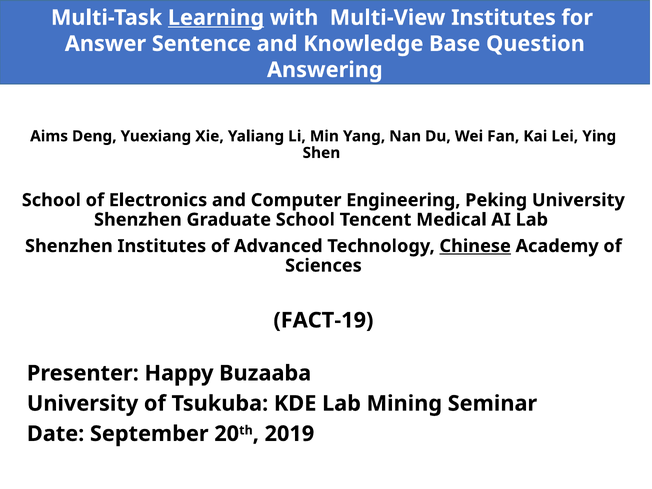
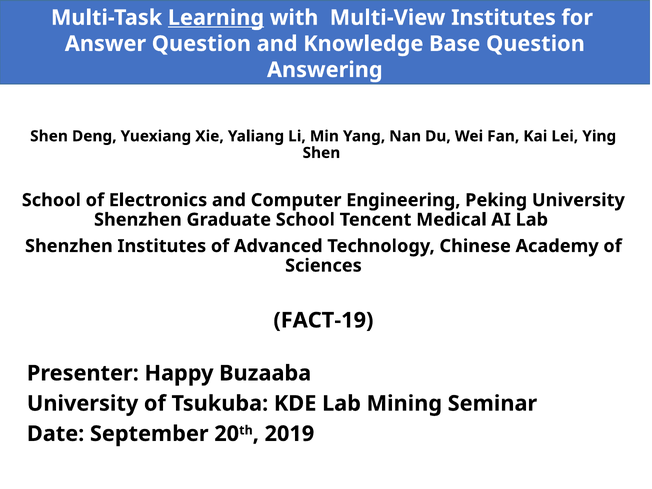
Answer Sentence: Sentence -> Question (201, 44)
Aims: Aims -> Shen (49, 136)
Chinese underline: present -> none (475, 246)
